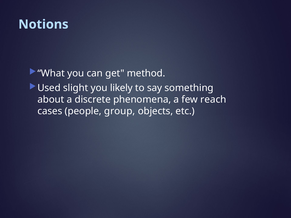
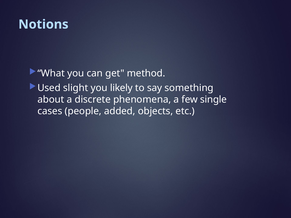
reach: reach -> single (213, 100)
group: group -> added (120, 111)
